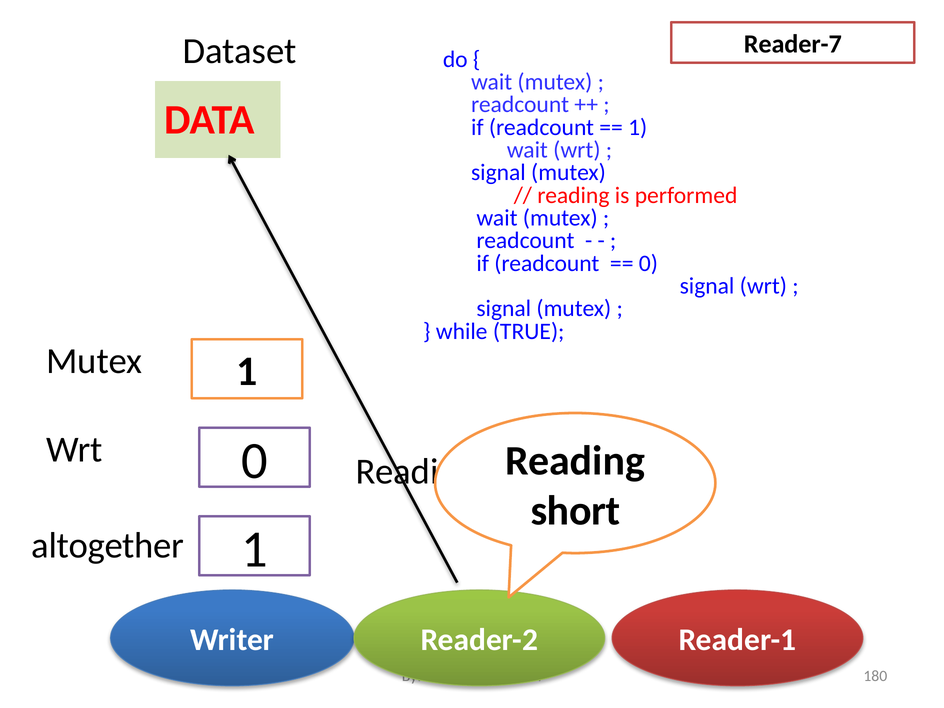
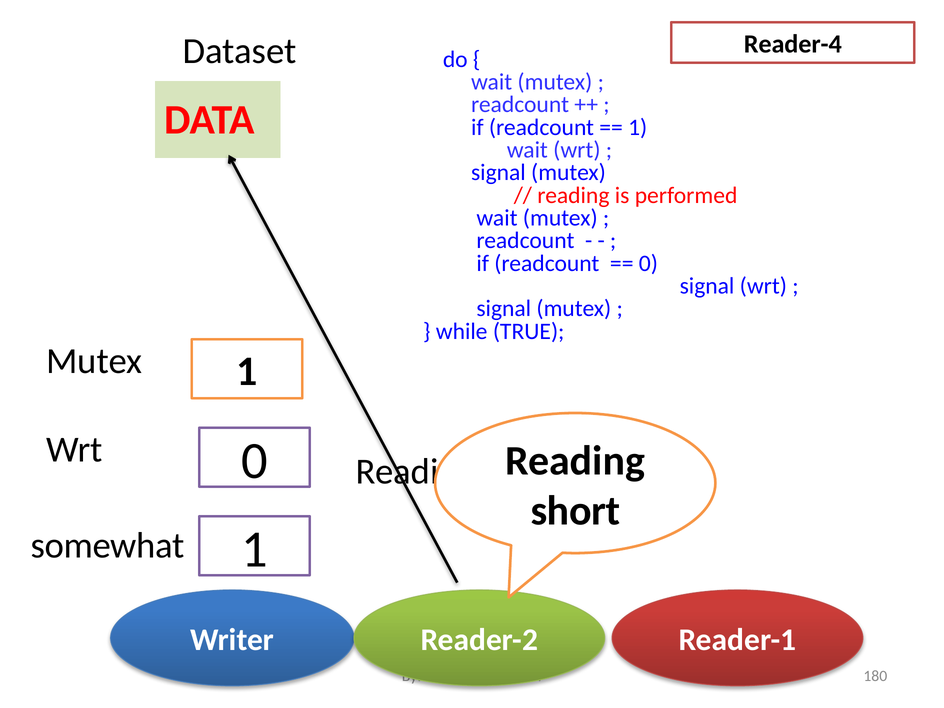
Reader-7: Reader-7 -> Reader-4 (793, 44)
altogether: altogether -> somewhat (108, 545)
